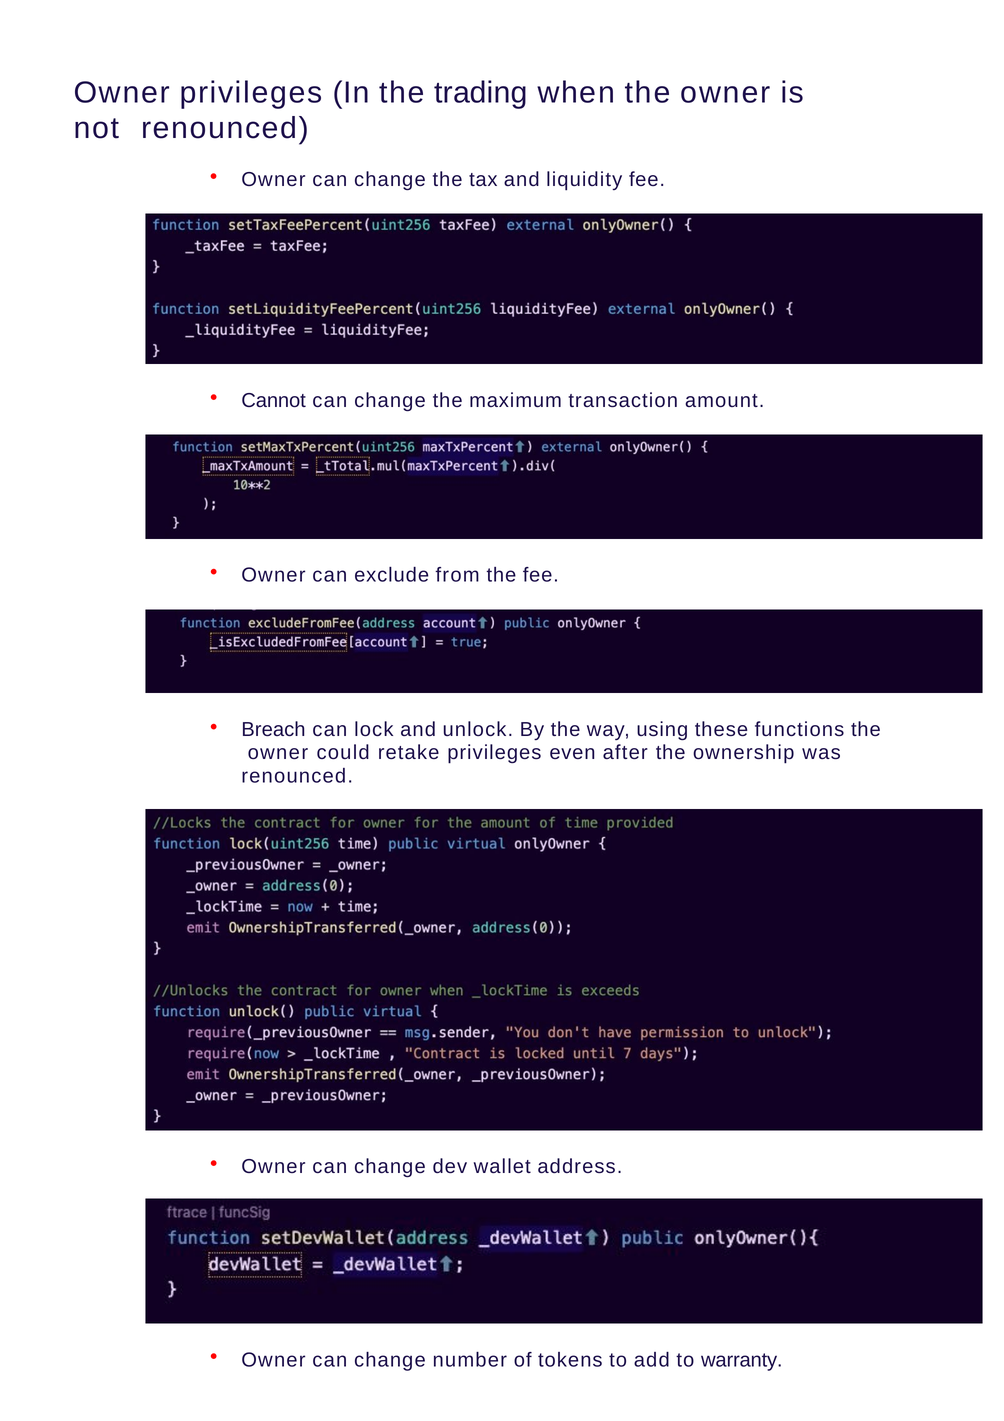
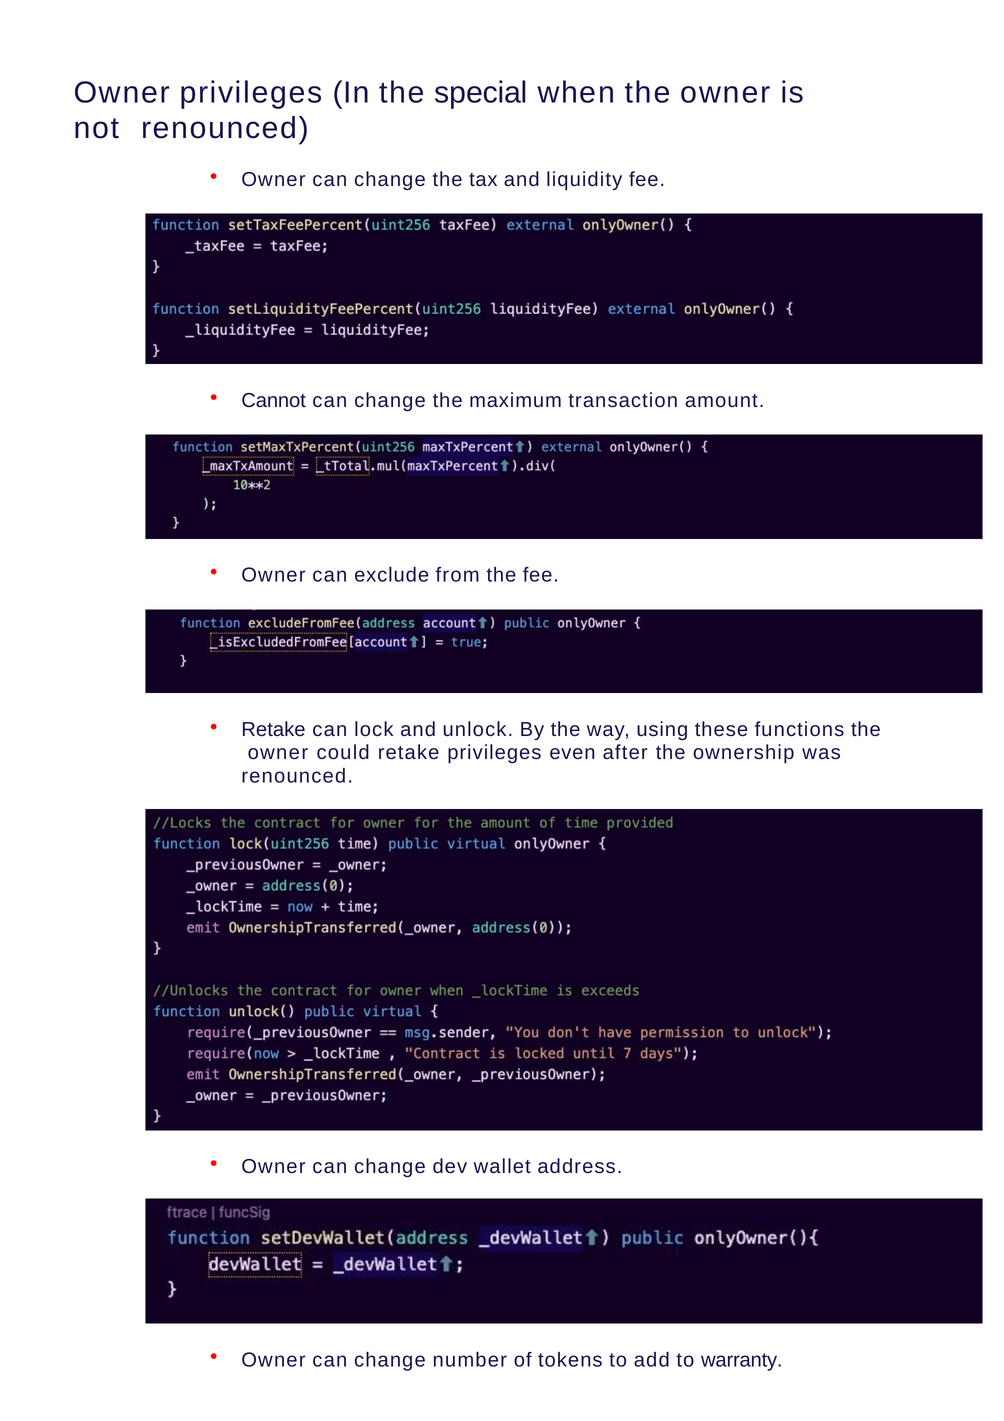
trading: trading -> special (481, 93)
Breach: Breach -> Retake (273, 729)
